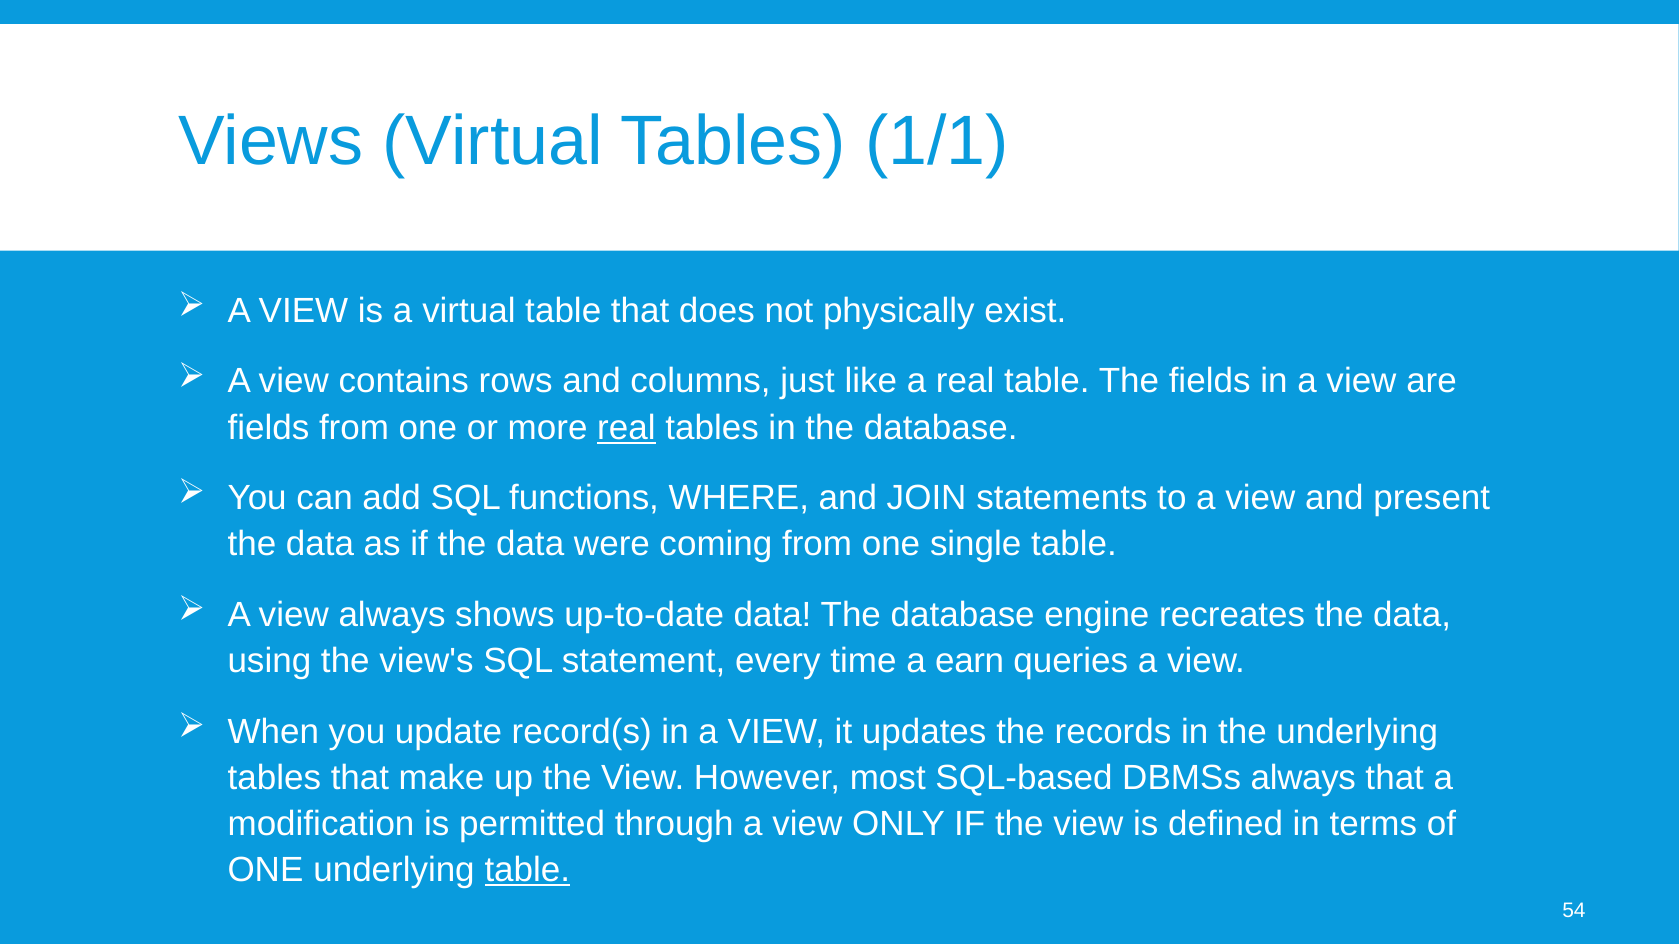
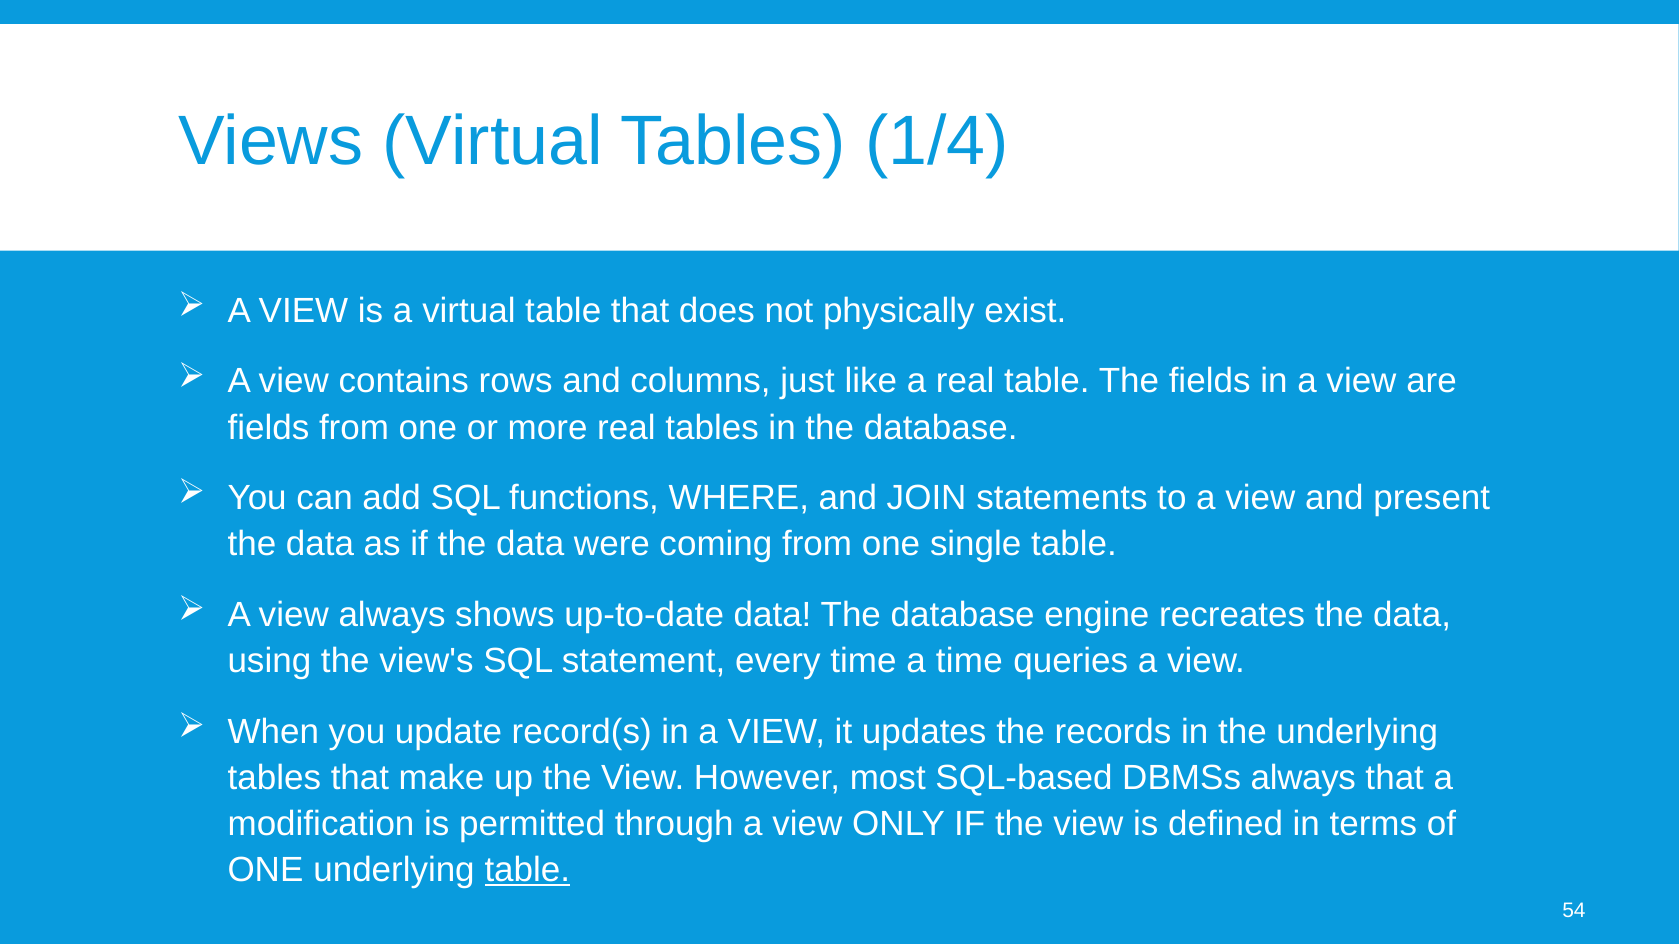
1/1: 1/1 -> 1/4 (937, 141)
real underline: present -> none (626, 428)
a earn: earn -> time (969, 661)
